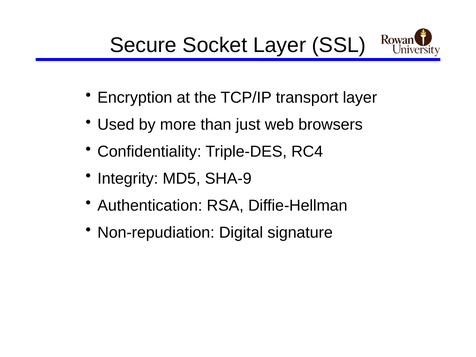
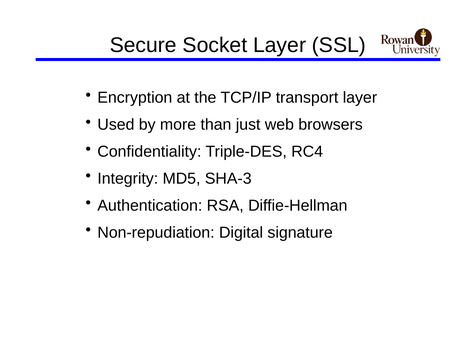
SHA-9: SHA-9 -> SHA-3 (228, 179)
